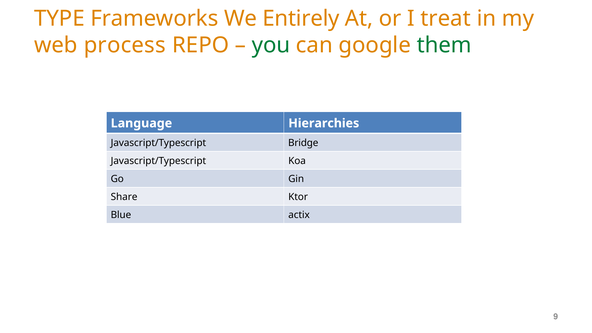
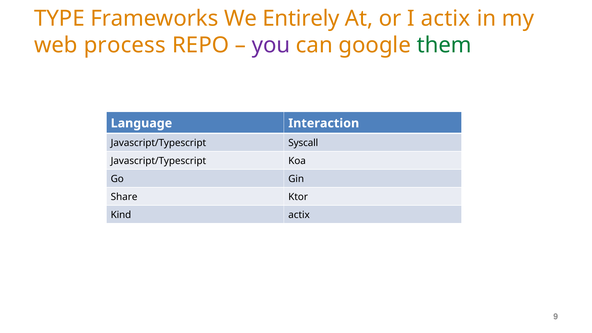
I treat: treat -> actix (446, 19)
you colour: green -> purple (271, 45)
Hierarchies: Hierarchies -> Interaction (324, 123)
Bridge: Bridge -> Syscall (303, 143)
Blue: Blue -> Kind (121, 215)
